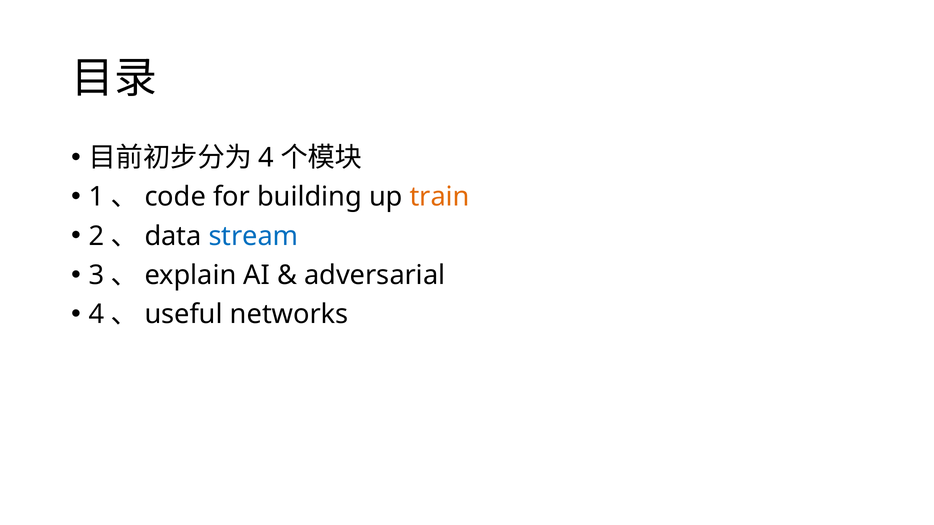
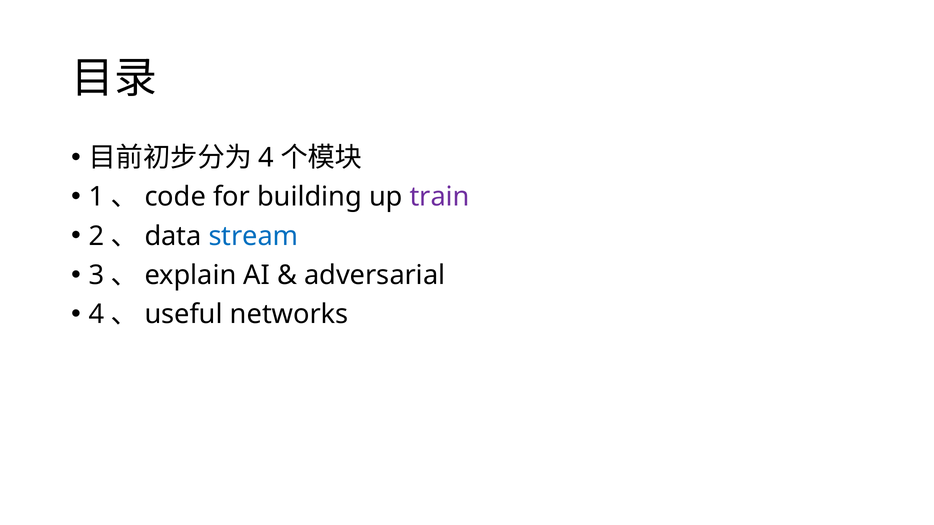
train colour: orange -> purple (440, 197)
